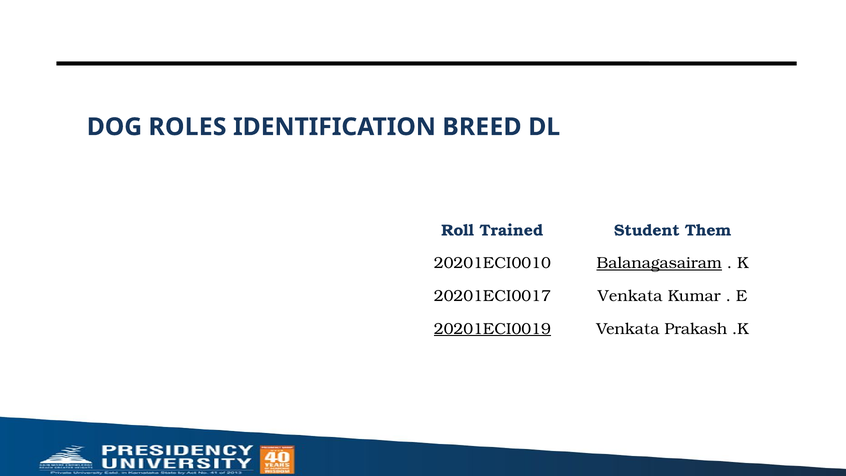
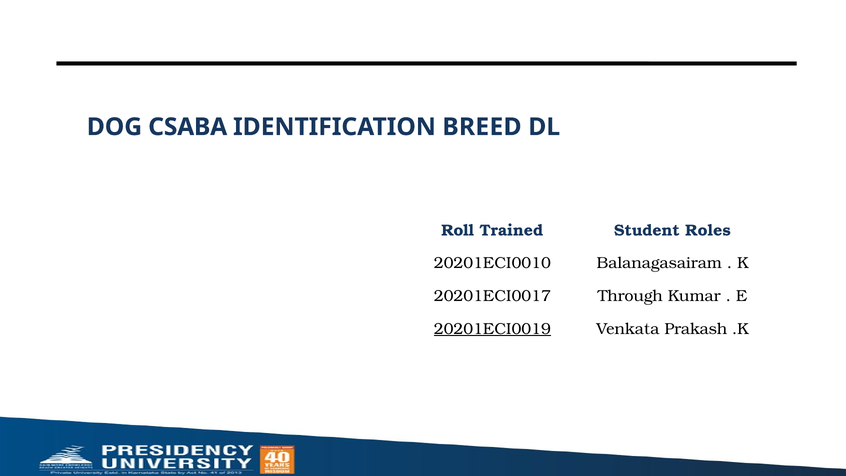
ROLES: ROLES -> CSABA (188, 127)
Them: Them -> Roles (708, 231)
Balanagasairam underline: present -> none (659, 263)
20201ECI0017 Venkata: Venkata -> Through (630, 296)
